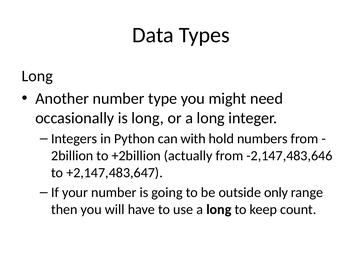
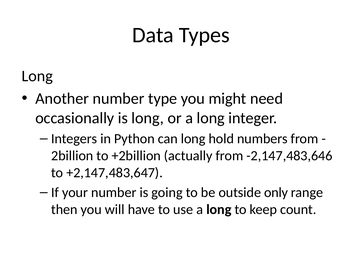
can with: with -> long (193, 139)
